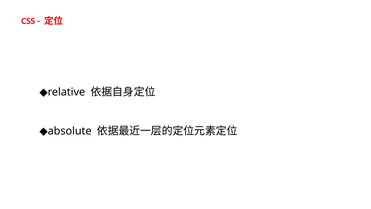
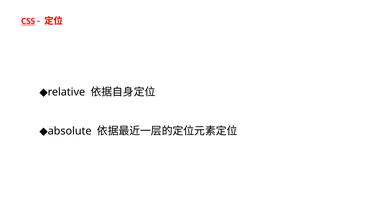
CSS underline: none -> present (28, 21)
